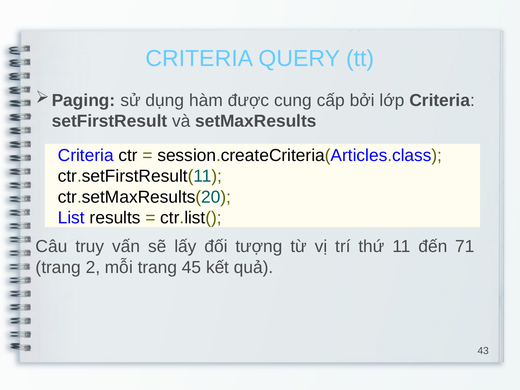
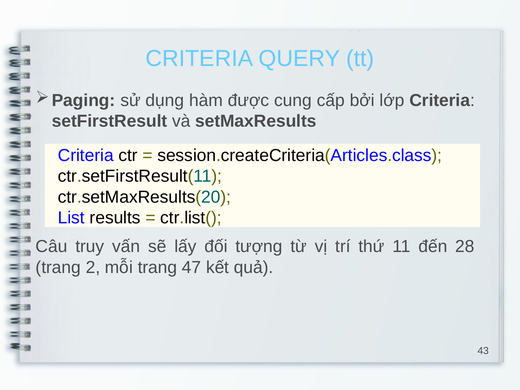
71: 71 -> 28 (465, 247)
45: 45 -> 47 (192, 267)
